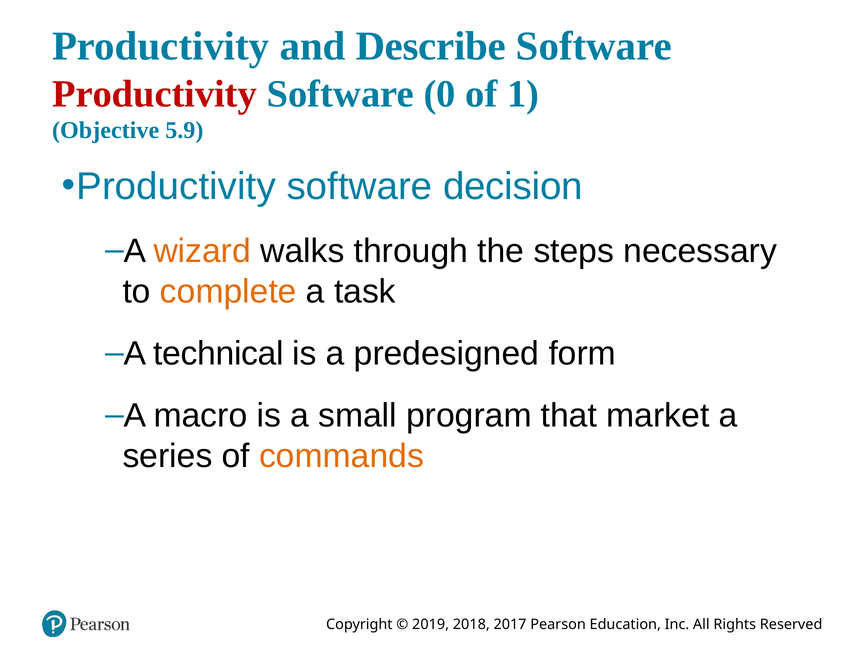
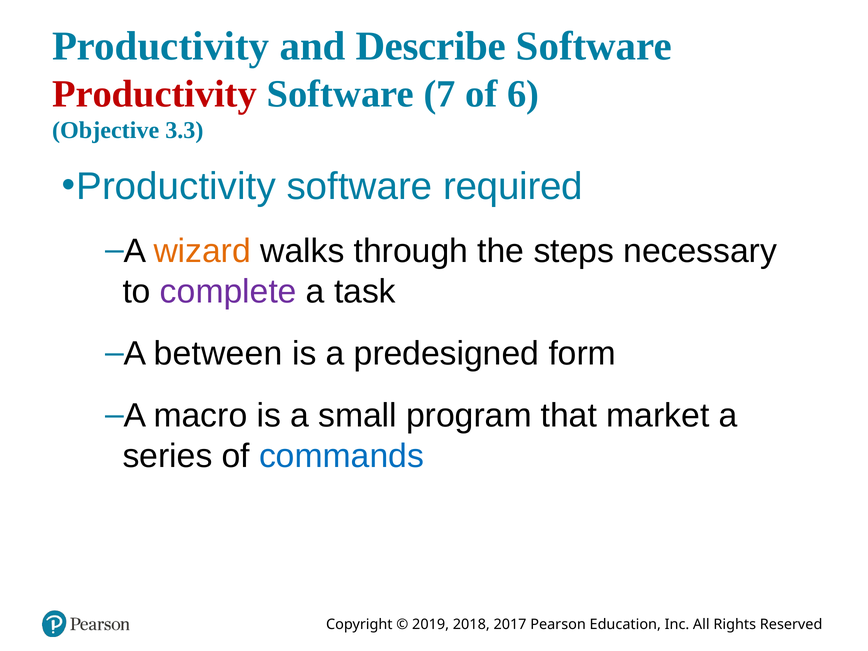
0: 0 -> 7 (440, 94)
1: 1 -> 6 (523, 94)
5.9: 5.9 -> 3.3 (184, 130)
decision: decision -> required (513, 186)
complete colour: orange -> purple (228, 292)
technical: technical -> between (218, 354)
commands colour: orange -> blue (342, 456)
